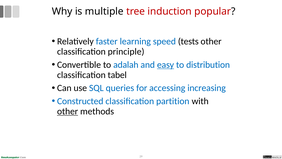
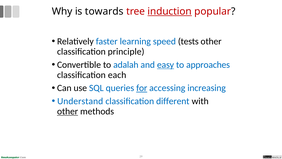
multiple: multiple -> towards (104, 11)
induction underline: none -> present (170, 11)
distribution: distribution -> approaches (208, 65)
tabel: tabel -> each (117, 75)
for underline: none -> present (142, 88)
Constructed: Constructed -> Understand (80, 101)
partition: partition -> different (173, 101)
